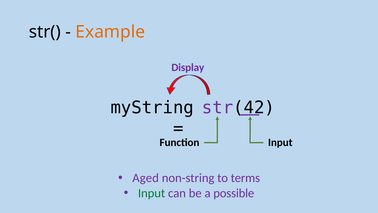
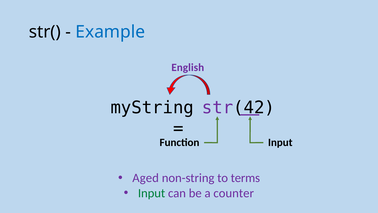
Example colour: orange -> blue (110, 32)
Display: Display -> English (188, 67)
possible: possible -> counter (234, 193)
